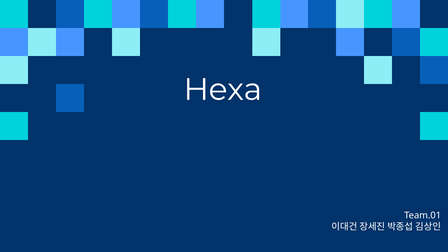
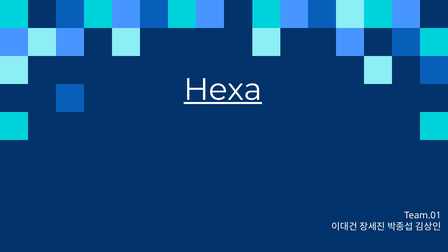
Hexa underline: none -> present (223, 90)
